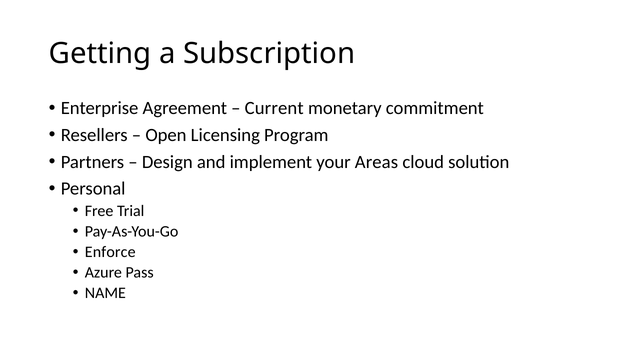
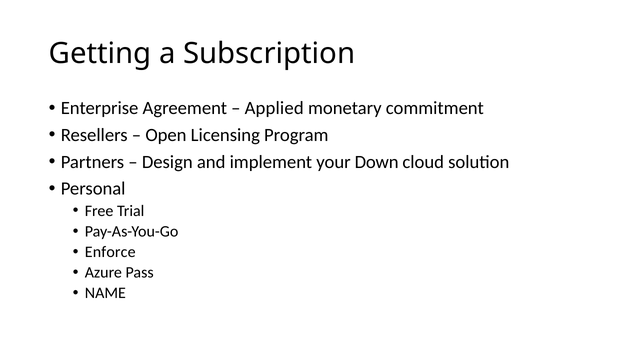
Current: Current -> Applied (274, 108)
Areas: Areas -> Down (377, 162)
